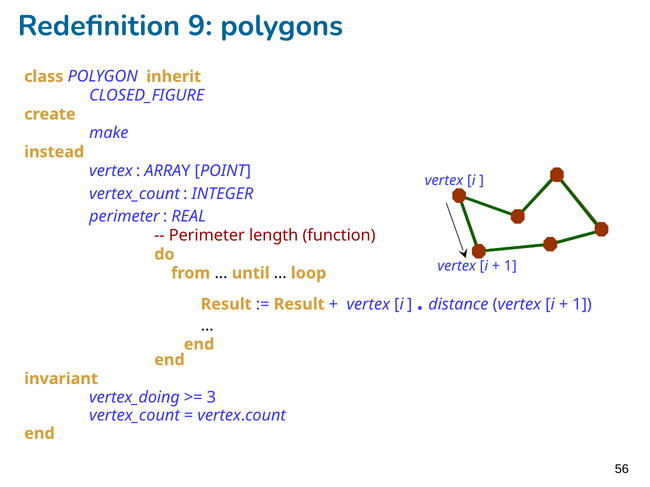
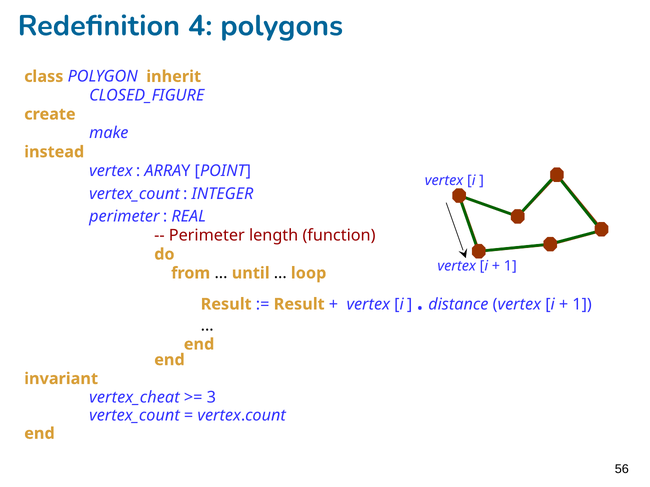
9: 9 -> 4 (200, 26)
vertex_doing: vertex_doing -> vertex_cheat (134, 398)
